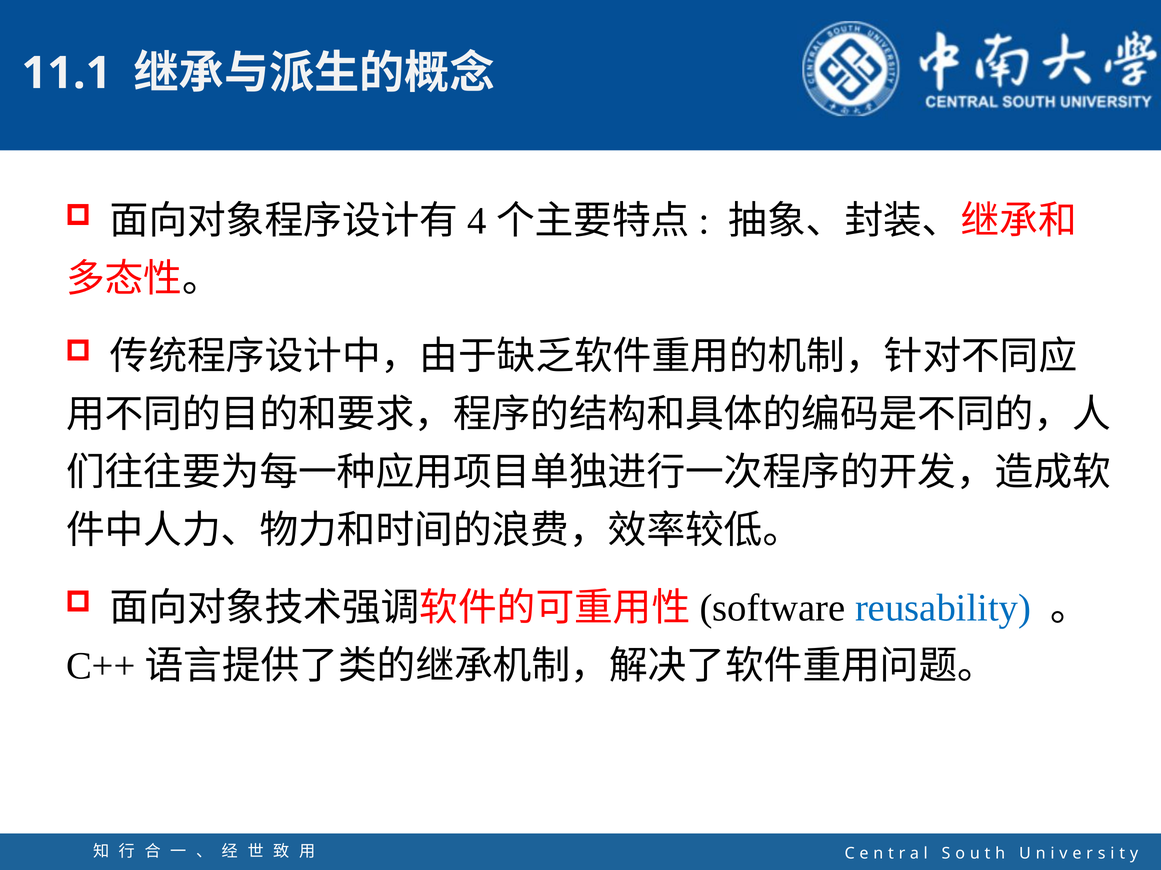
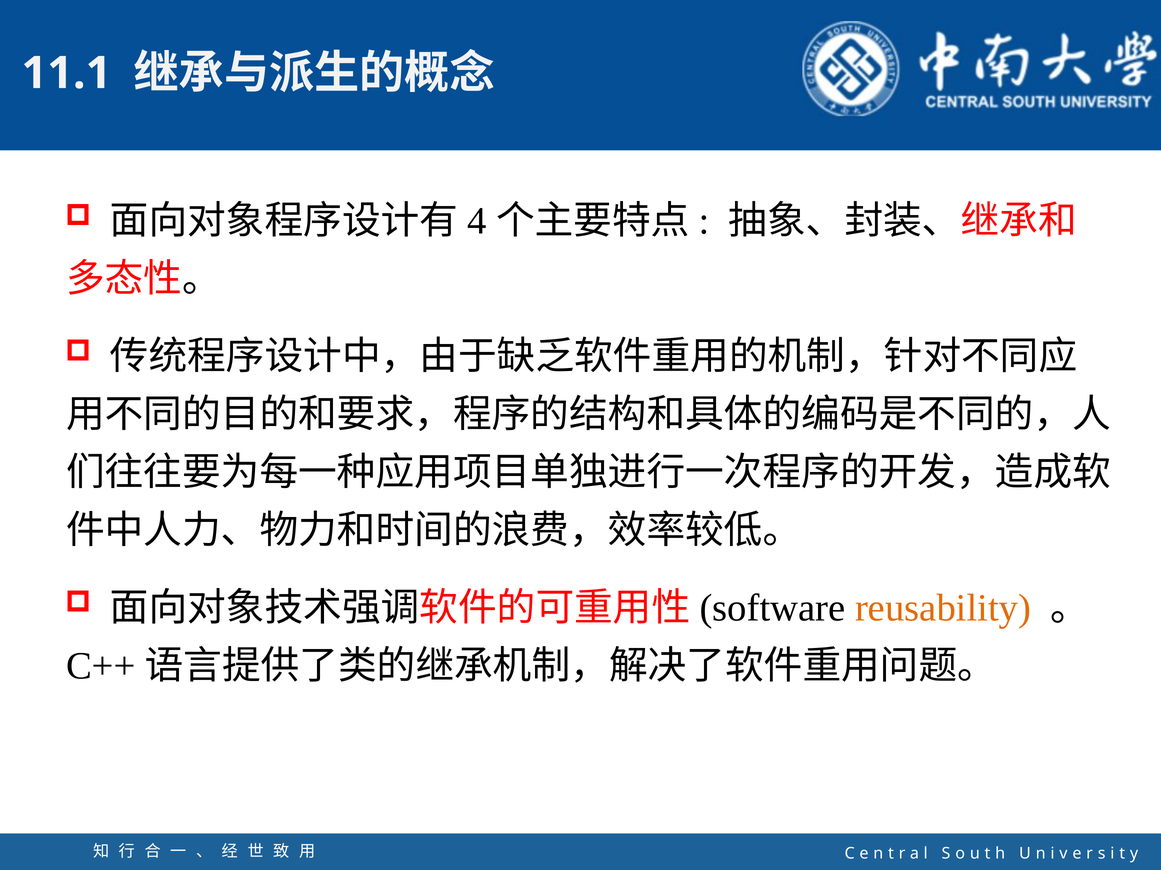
reusability colour: blue -> orange (943, 608)
